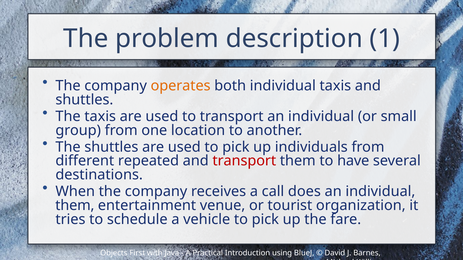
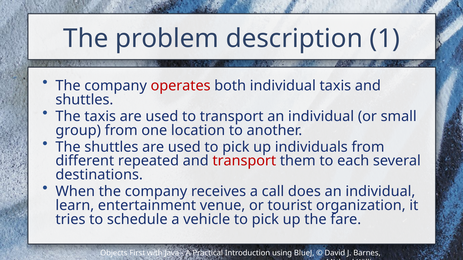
operates colour: orange -> red (181, 86)
have: have -> each (353, 161)
them: them -> learn (75, 206)
